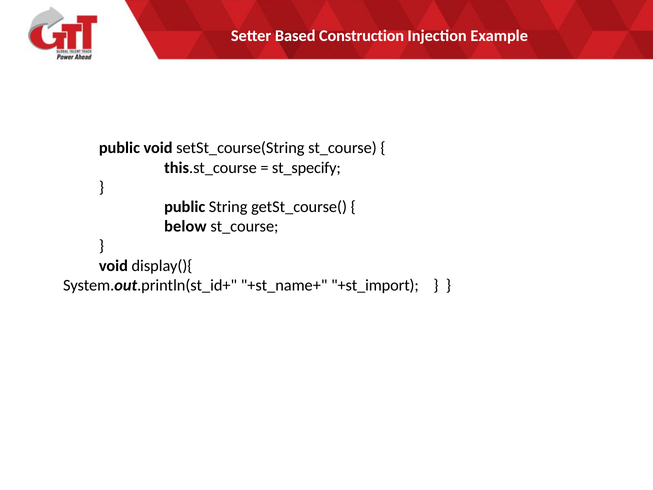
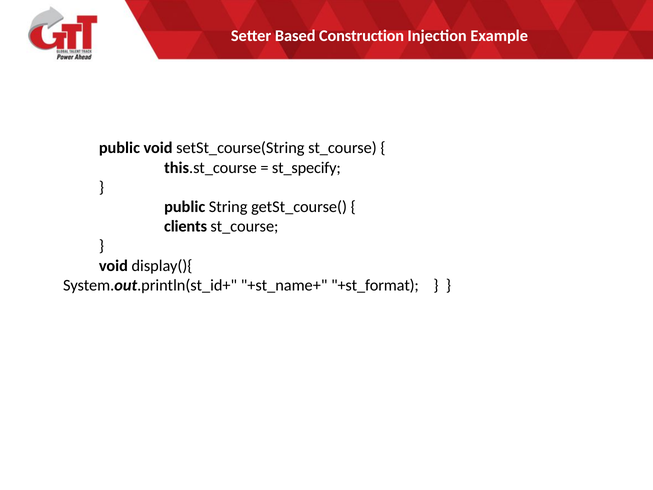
below: below -> clients (186, 226)
+st_import: +st_import -> +st_format (375, 285)
